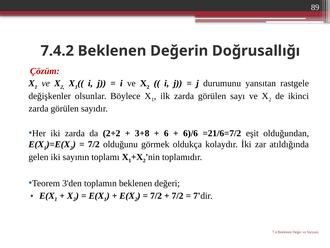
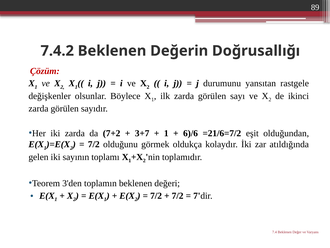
2+2: 2+2 -> 7+2 (112, 133)
3+8: 3+8 -> 3+7 (142, 133)
6: 6 -> 1 (166, 133)
